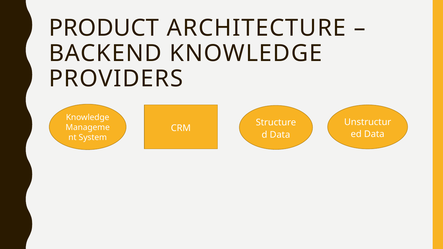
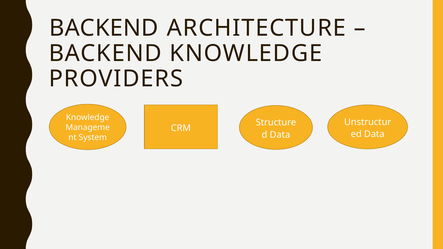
PRODUCT: PRODUCT -> BACKEND (104, 28)
